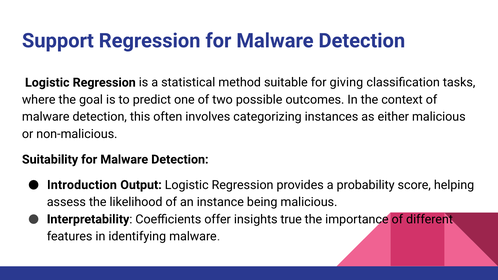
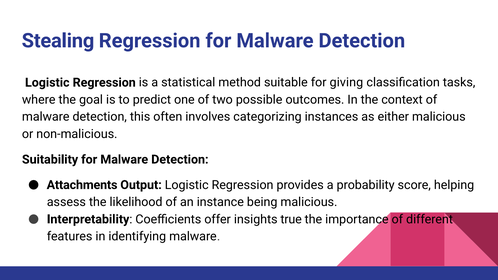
Support: Support -> Stealing (58, 41)
Introduction: Introduction -> Attachments (82, 185)
